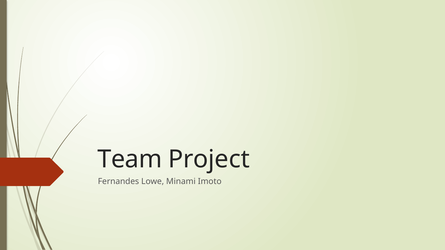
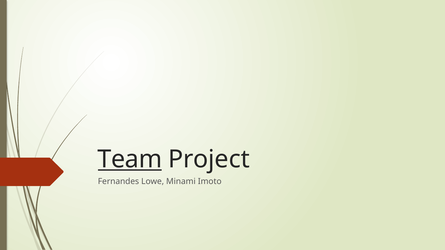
Team underline: none -> present (130, 159)
